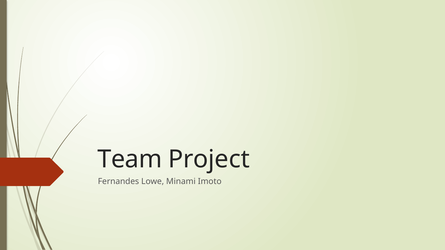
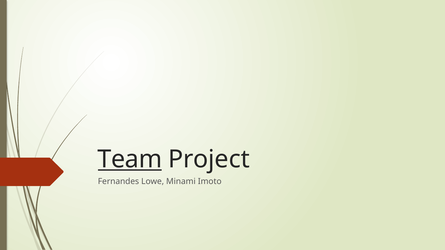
Team underline: none -> present (130, 159)
